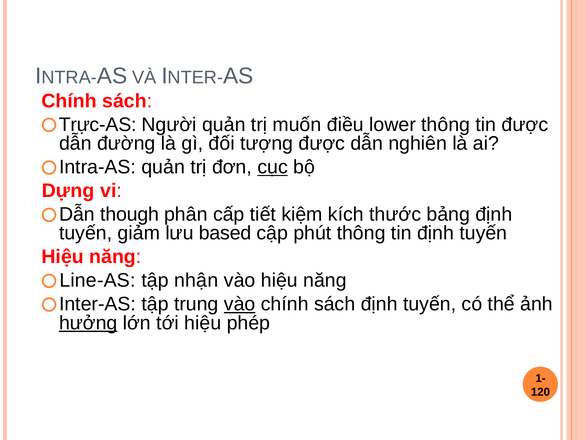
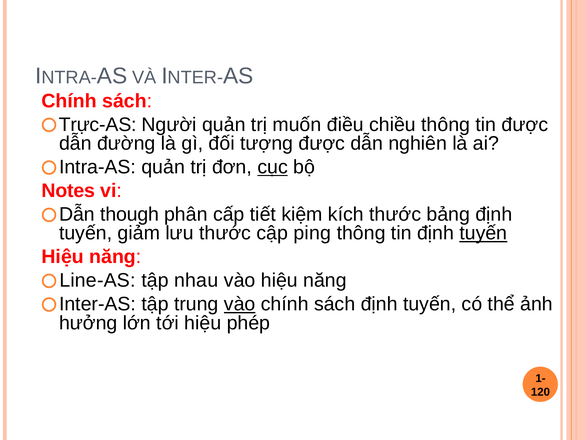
lower: lower -> chiều (393, 124)
Dựng: Dựng -> Notes (68, 191)
lưu based: based -> thước (225, 233)
phút: phút -> ping (312, 233)
tuyến underline: none -> present (483, 233)
nhận: nhận -> nhau (196, 280)
hưởng underline: present -> none (88, 323)
